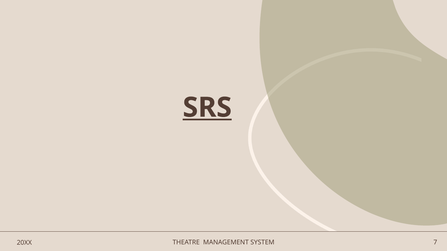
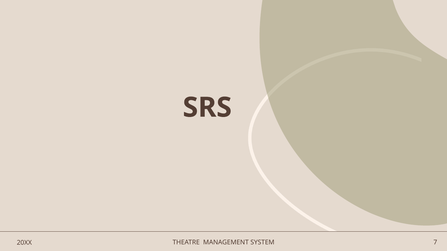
SRS underline: present -> none (207, 108)
